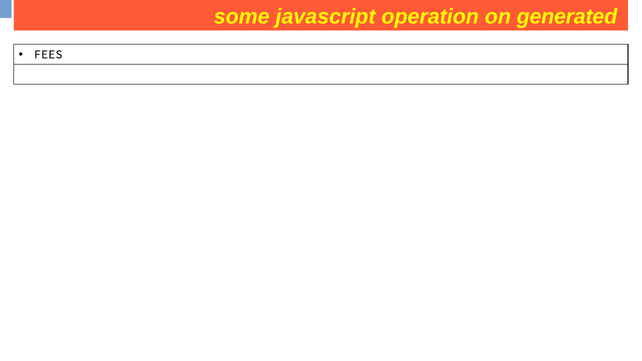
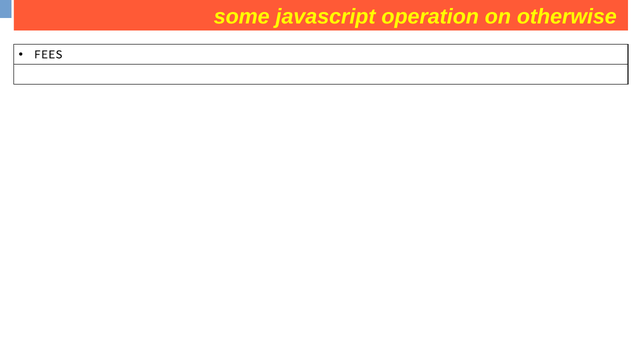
generated: generated -> otherwise (567, 17)
